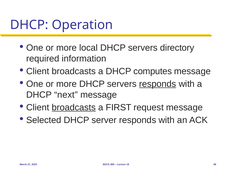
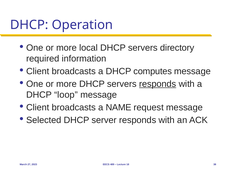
next: next -> loop (66, 95)
broadcasts underline: present -> none (74, 107)
FIRST: FIRST -> NAME (119, 107)
